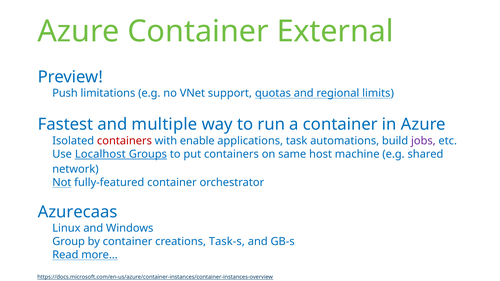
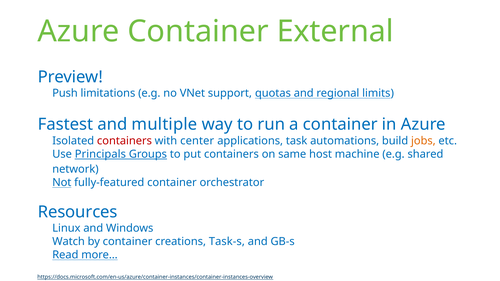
enable: enable -> center (197, 141)
jobs colour: purple -> orange (423, 141)
Localhost: Localhost -> Principals (100, 154)
Azurecaas: Azurecaas -> Resources (78, 212)
Group: Group -> Watch (69, 242)
